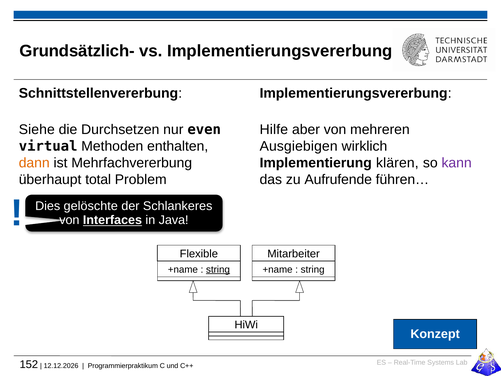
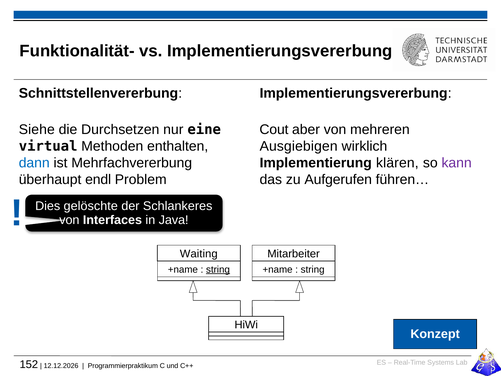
Grundsätzlich-: Grundsätzlich- -> Funktionalität- (77, 51)
even: even -> eine (204, 129)
Hilfe: Hilfe -> Cout (274, 129)
dann colour: orange -> blue (34, 163)
total: total -> endl (98, 179)
Aufrufende: Aufrufende -> Aufgerufen (338, 179)
Interfaces underline: present -> none (112, 220)
Flexible: Flexible -> Waiting (199, 254)
